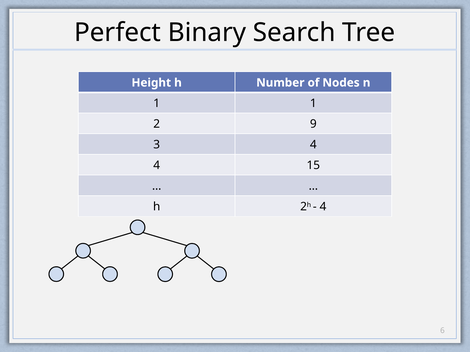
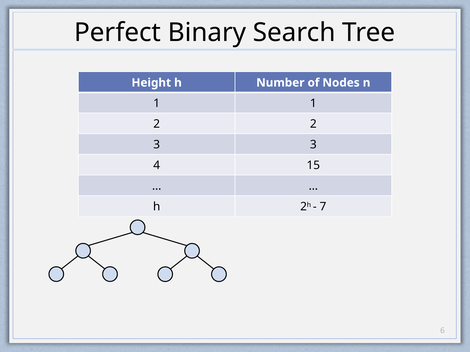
2 9: 9 -> 2 (313, 124)
3 4: 4 -> 3 (313, 145)
4: 4 -> 7 (323, 207)
